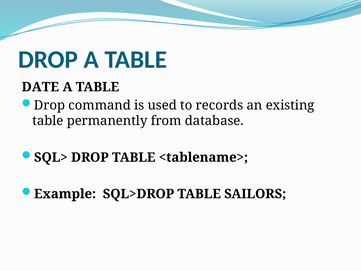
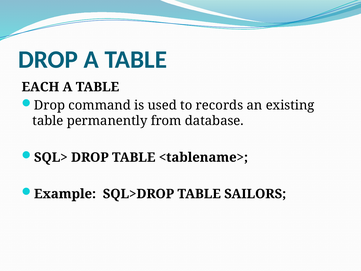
DATE: DATE -> EACH (40, 87)
